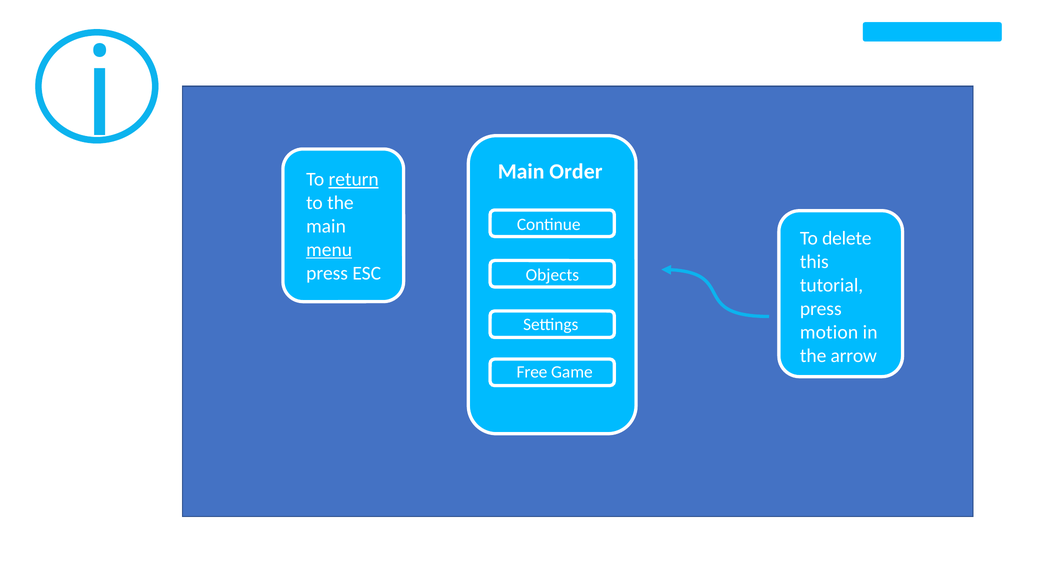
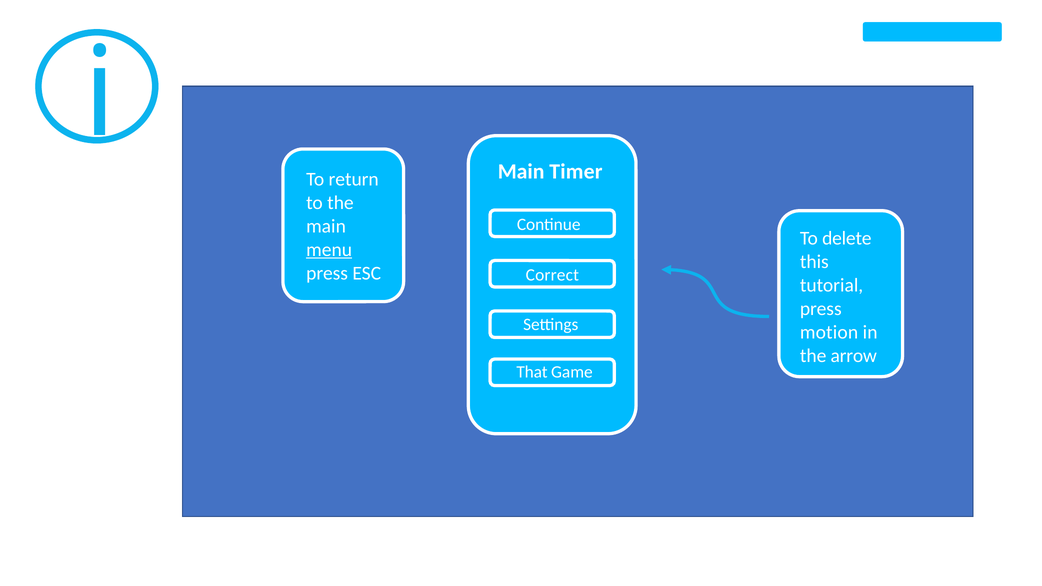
Order: Order -> Timer (576, 171)
return underline: present -> none (354, 179)
Objects: Objects -> Correct (552, 275)
Free: Free -> That (532, 372)
